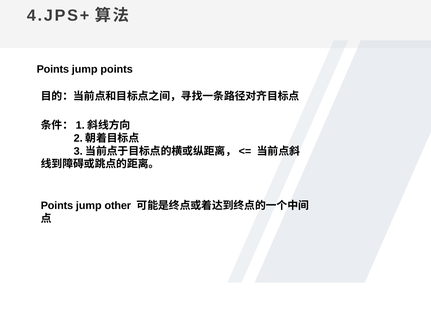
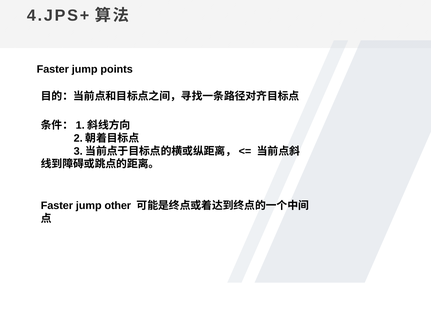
Points: Points -> Faster (53, 69)
Points: Points -> Faster (57, 206)
